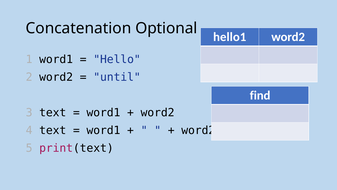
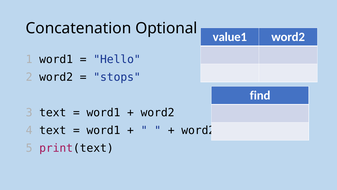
hello1: hello1 -> value1 (230, 37)
until: until -> stops (117, 77)
